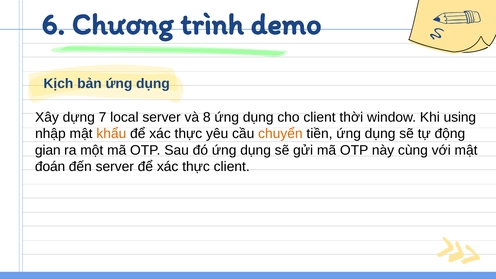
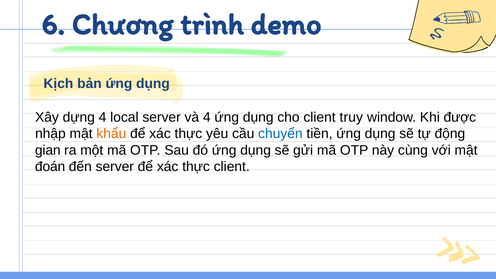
dựng 7: 7 -> 4 (103, 117)
và 8: 8 -> 4 (207, 117)
thời: thời -> truy (351, 117)
using: using -> được (460, 117)
chuyển colour: orange -> blue (280, 134)
